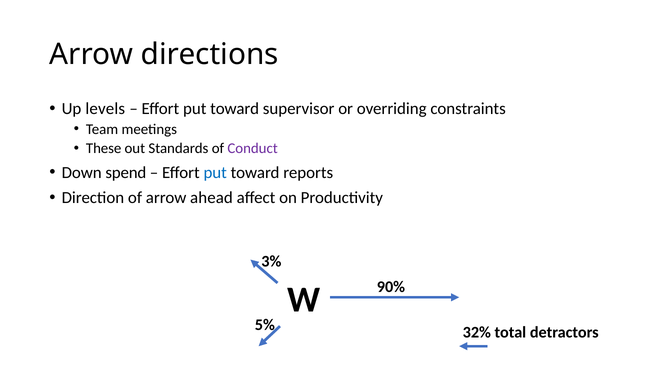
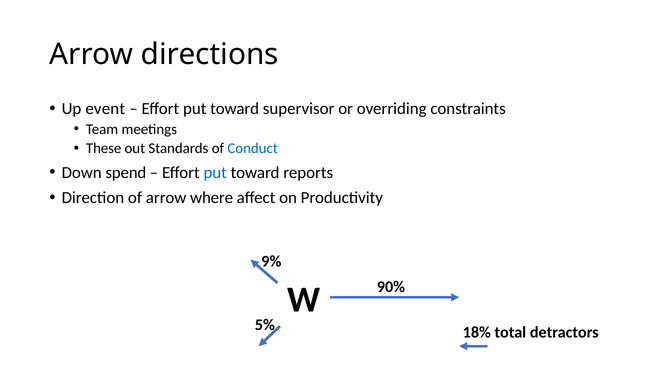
levels: levels -> event (105, 109)
Conduct colour: purple -> blue (253, 149)
ahead: ahead -> where (212, 198)
3%: 3% -> 9% (271, 261)
32%: 32% -> 18% (477, 333)
